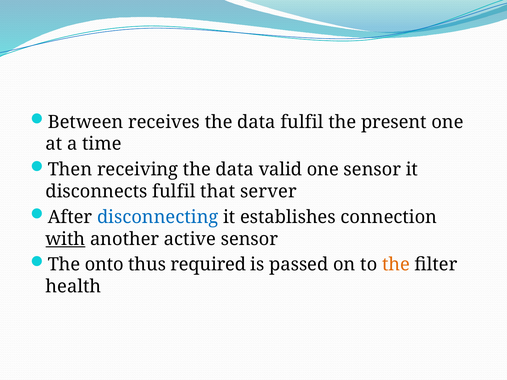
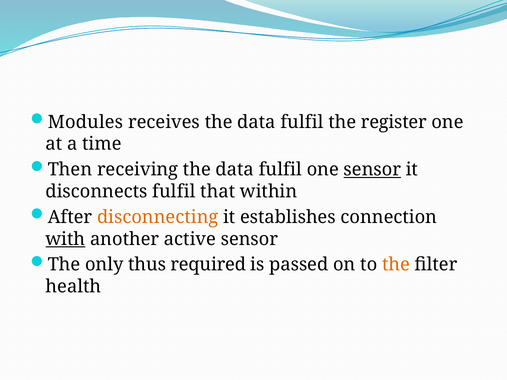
Between: Between -> Modules (85, 122)
present: present -> register (394, 122)
receiving the data valid: valid -> fulfil (280, 170)
sensor underline: none -> present (372, 170)
server: server -> within (269, 192)
disconnecting colour: blue -> orange (158, 217)
onto: onto -> only (104, 265)
